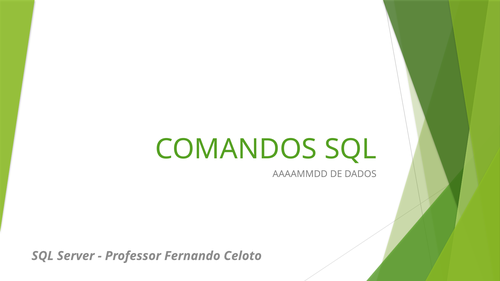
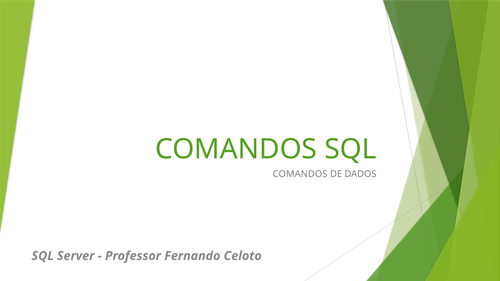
AAAAMMDD: AAAAMMDD -> COMANDOS (300, 174)
